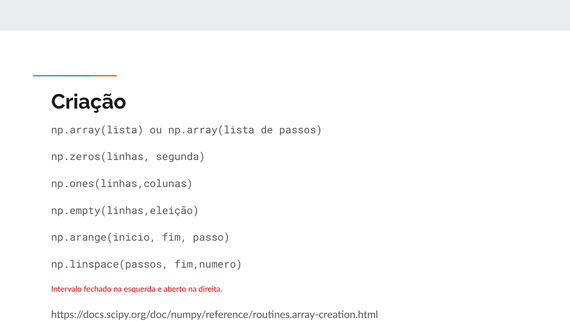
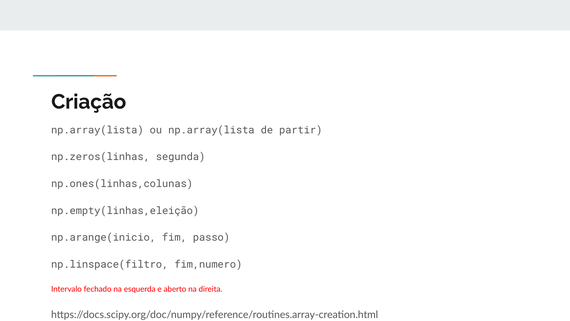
passos: passos -> partir (301, 130)
np.linspace(passos: np.linspace(passos -> np.linspace(filtro (110, 264)
